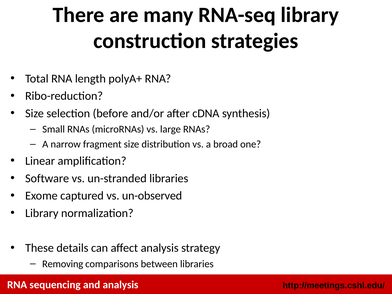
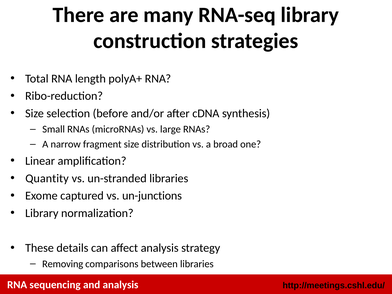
Software: Software -> Quantity (47, 178)
un-observed: un-observed -> un-junctions (152, 196)
